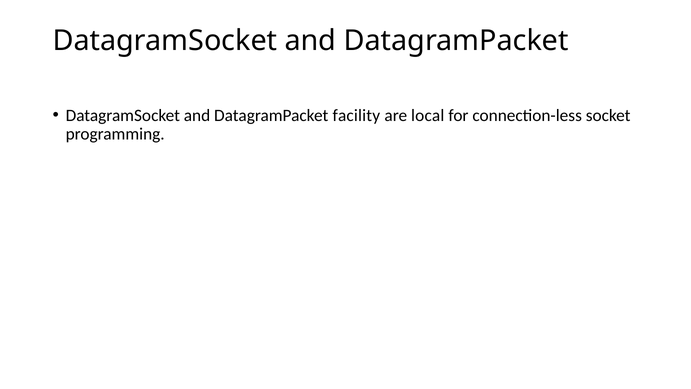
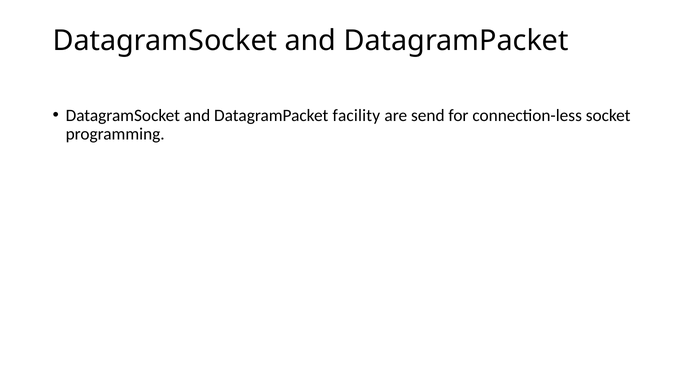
local: local -> send (428, 115)
